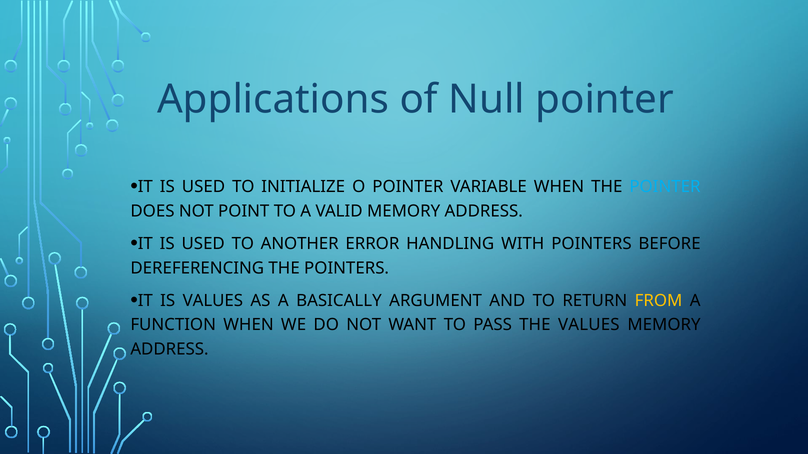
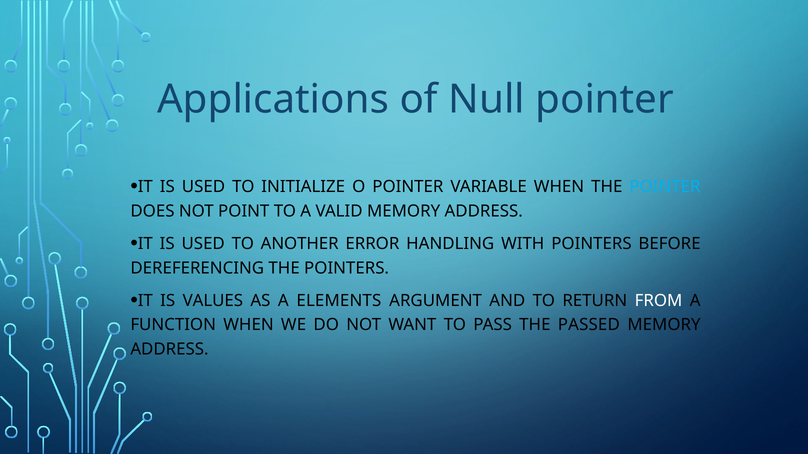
BASICALLY: BASICALLY -> ELEMENTS (339, 301)
FROM colour: yellow -> white (659, 301)
THE VALUES: VALUES -> PASSED (589, 325)
